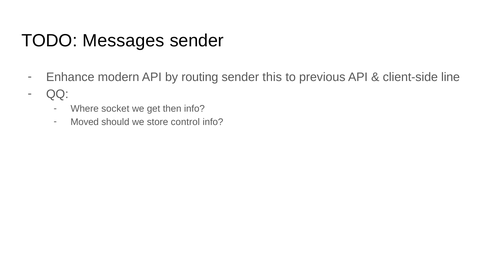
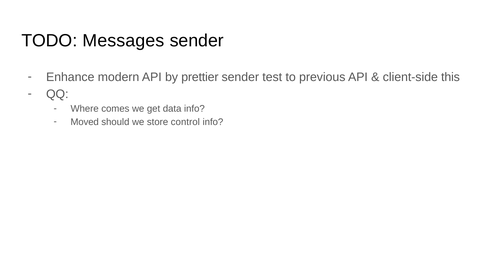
routing: routing -> prettier (200, 77)
this: this -> test (272, 77)
line: line -> this (451, 77)
socket: socket -> comes (115, 109)
then: then -> data (172, 109)
